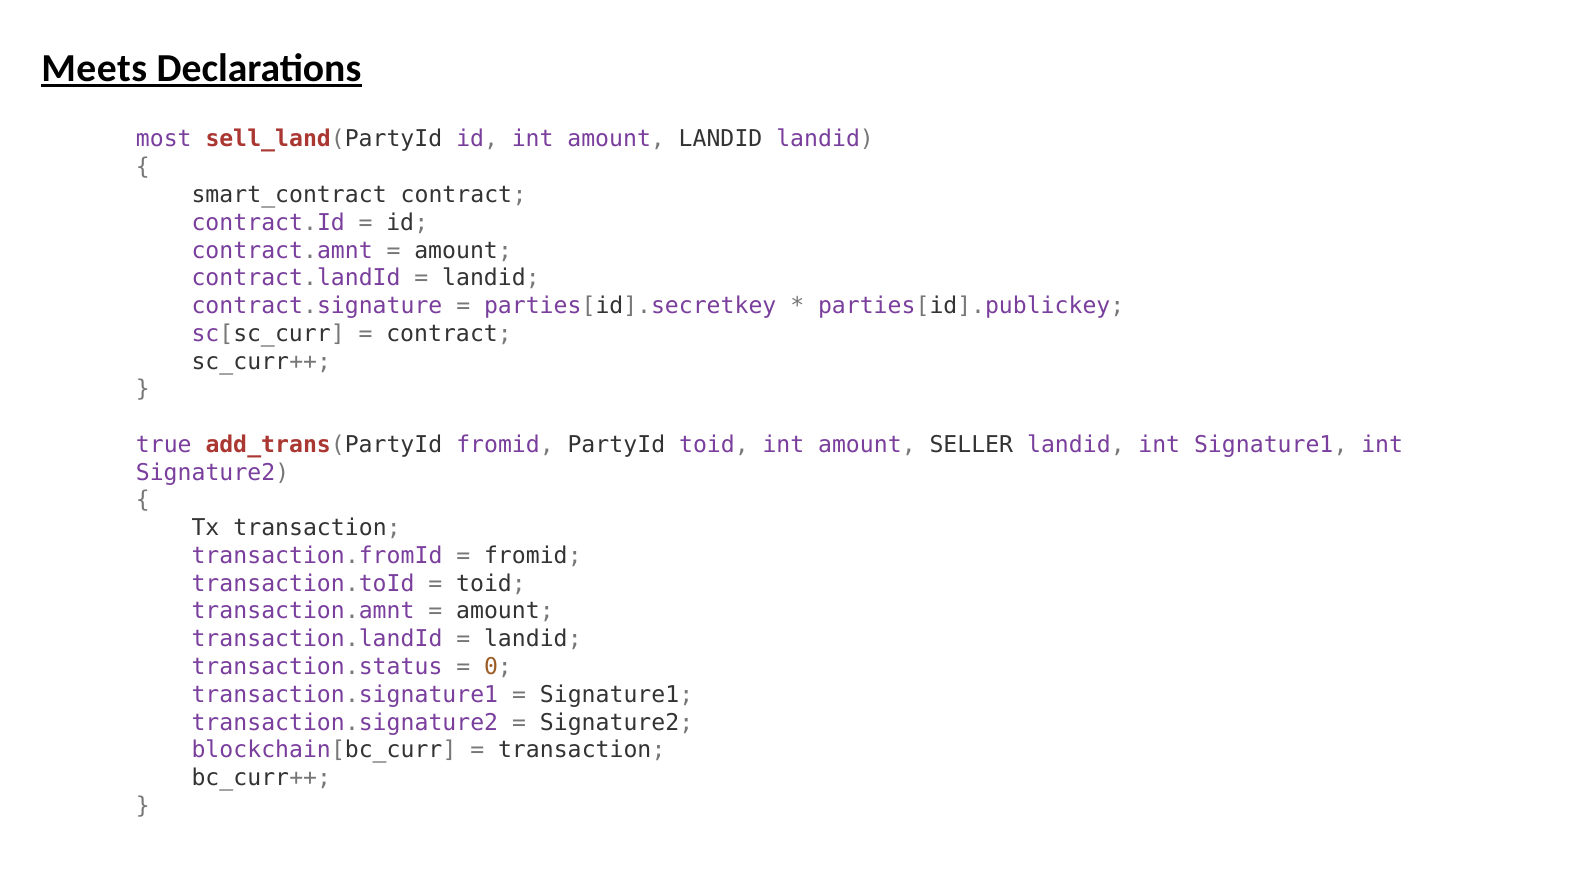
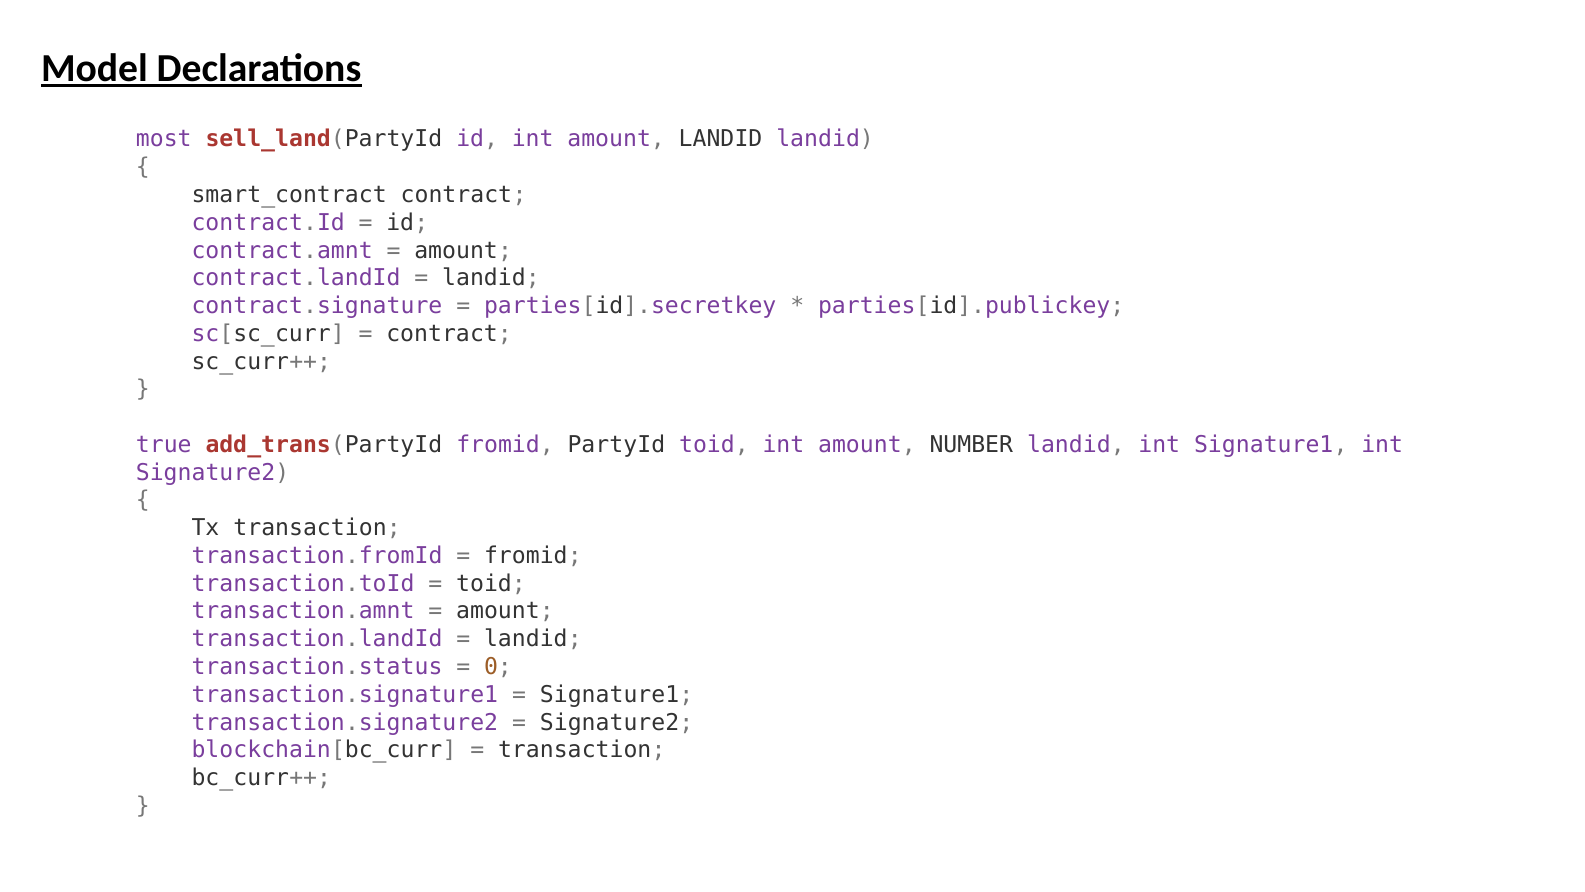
Meets: Meets -> Model (94, 68)
SELLER: SELLER -> NUMBER (971, 445)
